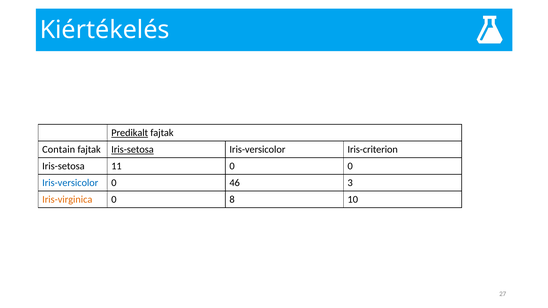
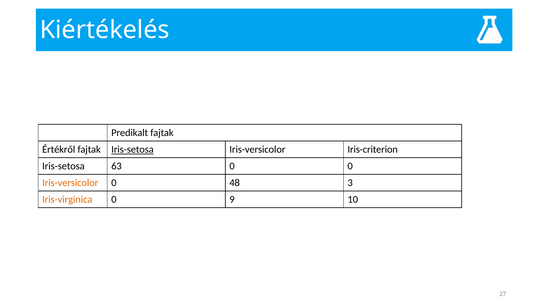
Predikalt underline: present -> none (130, 133)
Contain: Contain -> Értékről (59, 150)
11: 11 -> 63 (116, 166)
Iris-versicolor colour: blue -> orange (70, 183)
46: 46 -> 48 (235, 183)
8: 8 -> 9 (232, 200)
